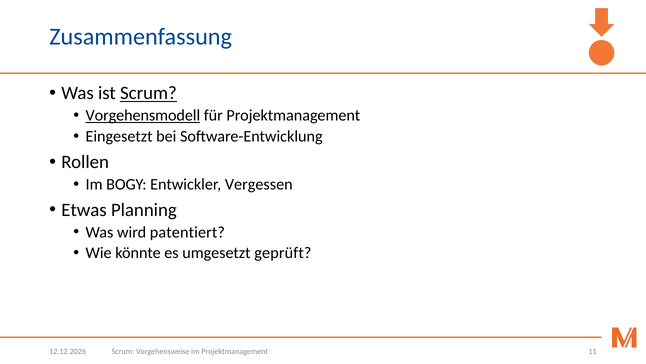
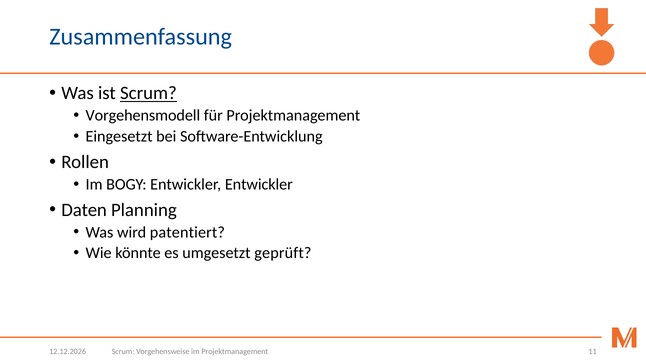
Vorgehensmodell underline: present -> none (143, 115)
Entwickler Vergessen: Vergessen -> Entwickler (259, 184)
Etwas: Etwas -> Daten (84, 210)
